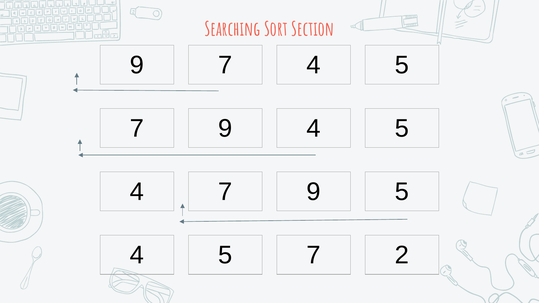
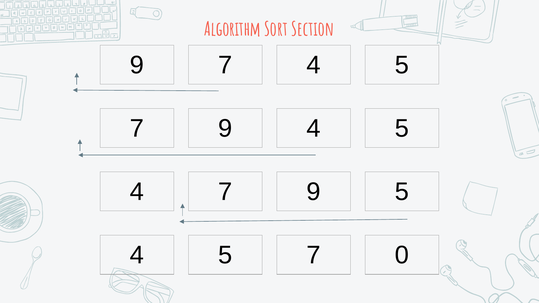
Searching: Searching -> Algorithm (233, 29)
2: 2 -> 0 (402, 255)
